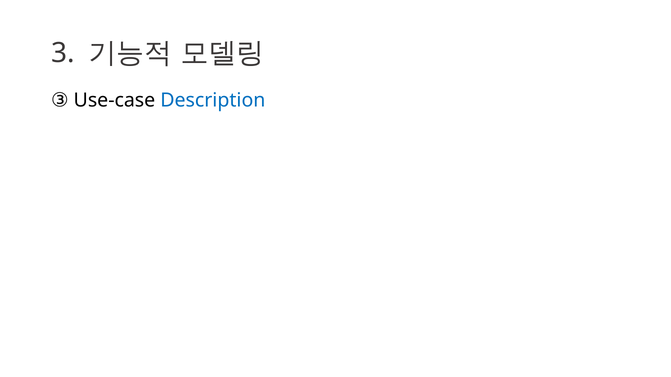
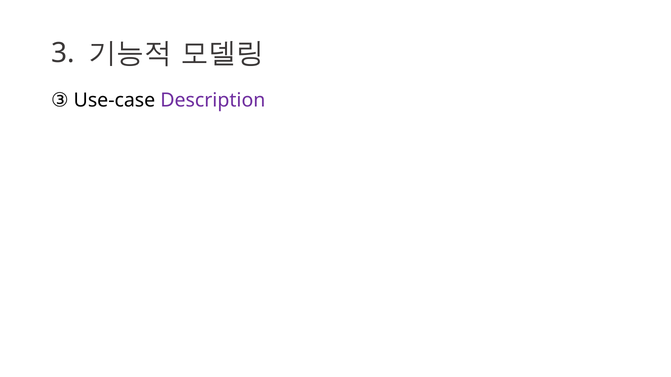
Description colour: blue -> purple (213, 100)
